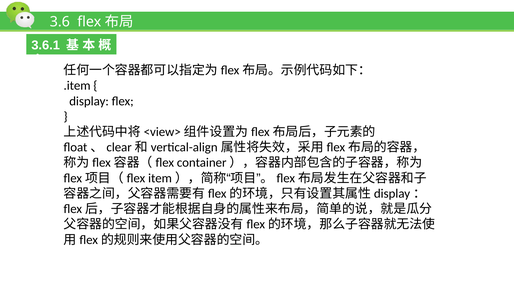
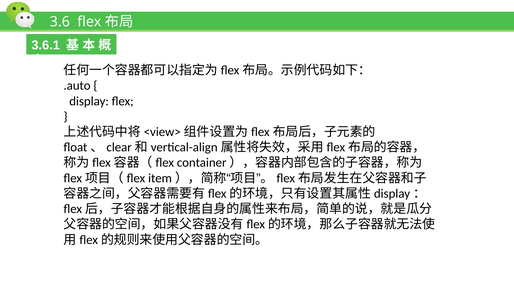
.item: .item -> .auto (77, 86)
